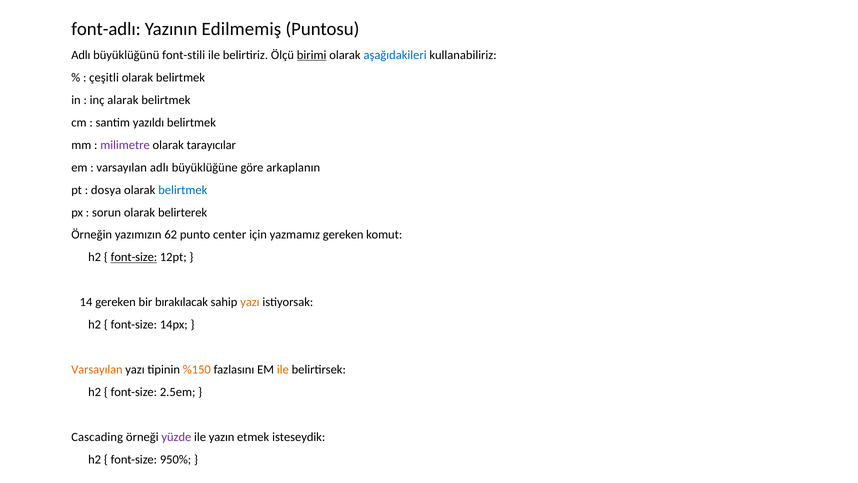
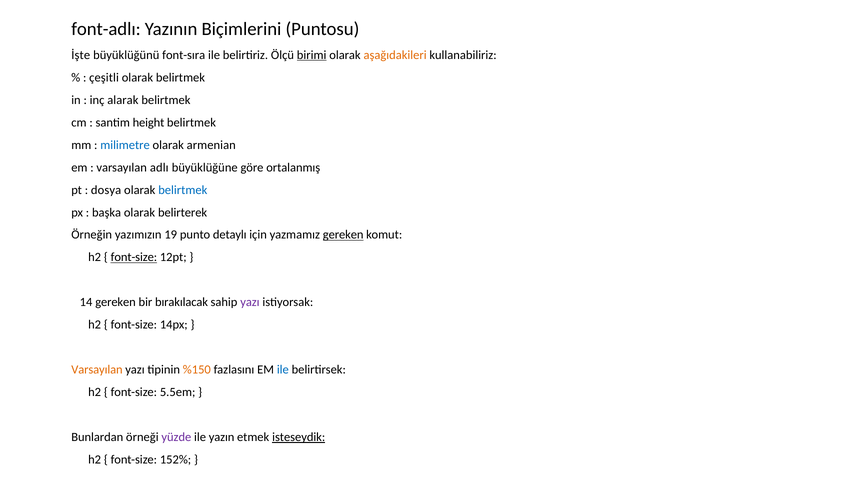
Edilmemiş: Edilmemiş -> Biçimlerini (241, 29)
Adlı: Adlı -> İşte (81, 55)
font-stili: font-stili -> font-sıra (184, 55)
aşağıdakileri colour: blue -> orange (395, 55)
yazıldı: yazıldı -> height (149, 122)
milimetre colour: purple -> blue (125, 145)
tarayıcılar: tarayıcılar -> armenian (211, 145)
arkaplanın: arkaplanın -> ortalanmış (293, 167)
sorun: sorun -> başka (107, 212)
62: 62 -> 19 (171, 235)
center: center -> detaylı (230, 235)
gereken underline: none -> present (343, 235)
yazı colour: orange -> purple (250, 302)
ile colour: orange -> blue (283, 369)
2.5em: 2.5em -> 5.5em (178, 392)
Cascading: Cascading -> Bunlardan (97, 437)
isteseydik underline: none -> present (299, 437)
950%: 950% -> 152% (176, 459)
